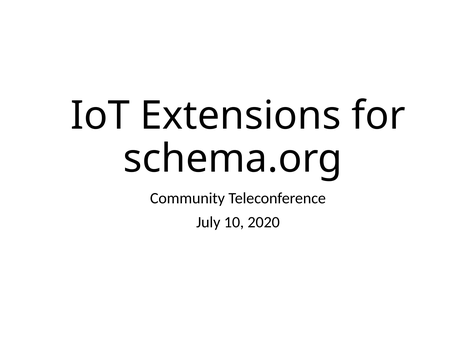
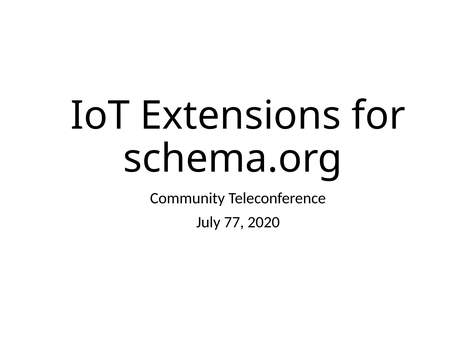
10: 10 -> 77 (234, 222)
